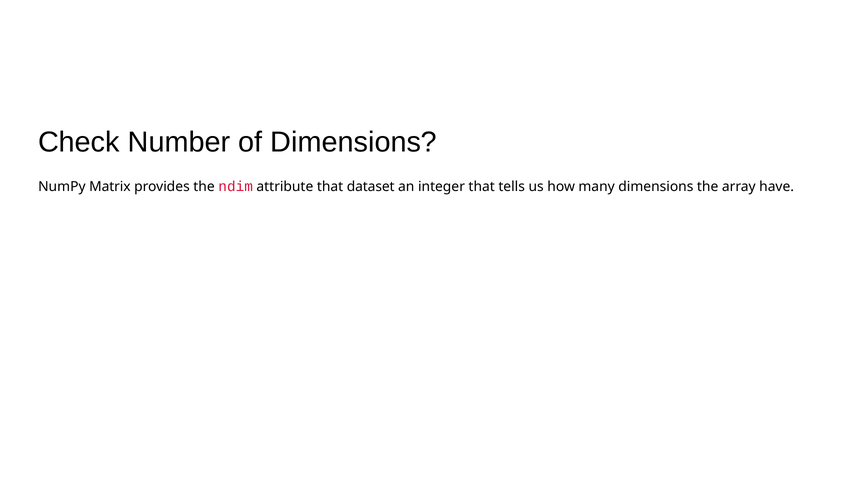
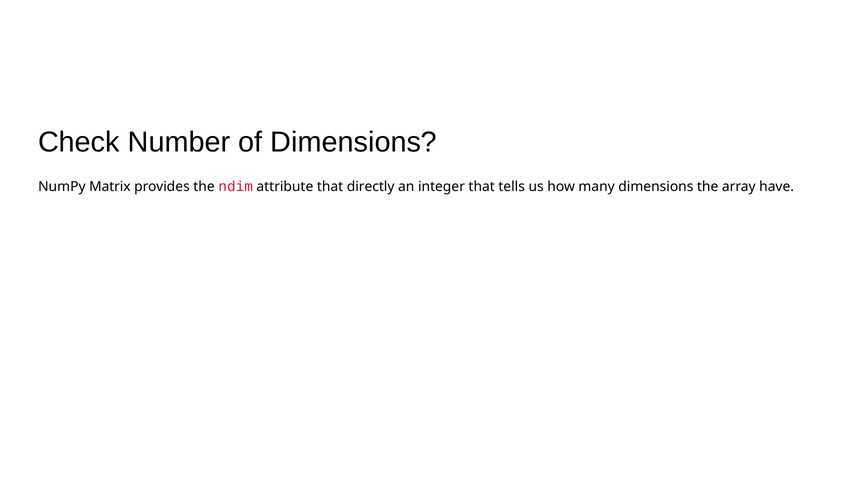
dataset: dataset -> directly (371, 187)
